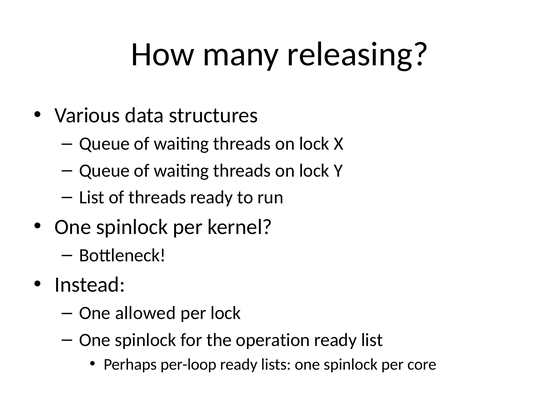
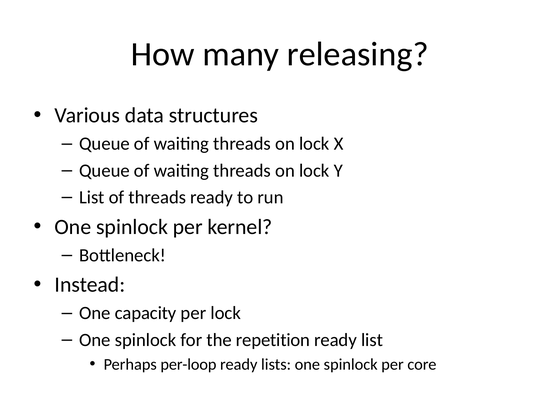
allowed: allowed -> capacity (146, 313)
operation: operation -> repetition (273, 340)
